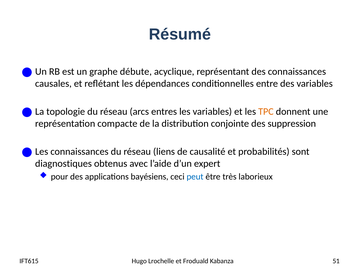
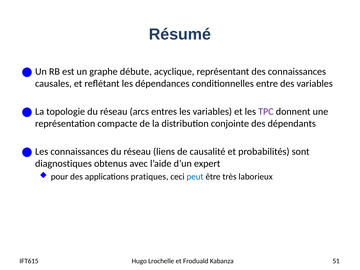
TPC colour: orange -> purple (266, 112)
suppression: suppression -> dépendants (292, 124)
bayésiens: bayésiens -> pratiques (150, 177)
